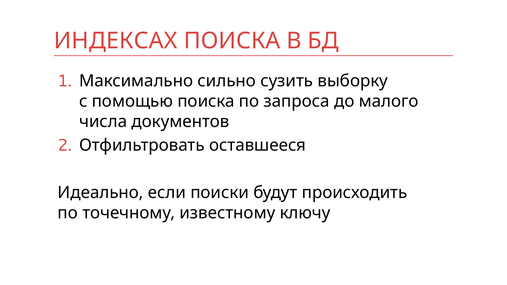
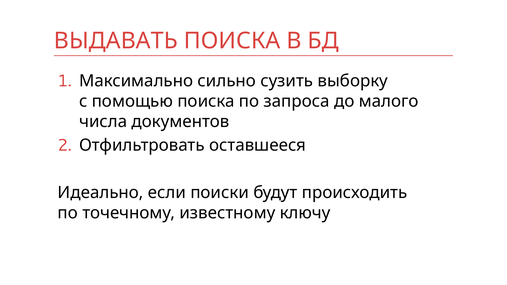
ИНДЕКСАХ: ИНДЕКСАХ -> ВЫДАВАТЬ (116, 41)
